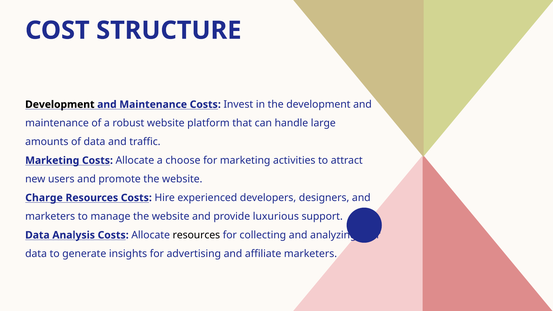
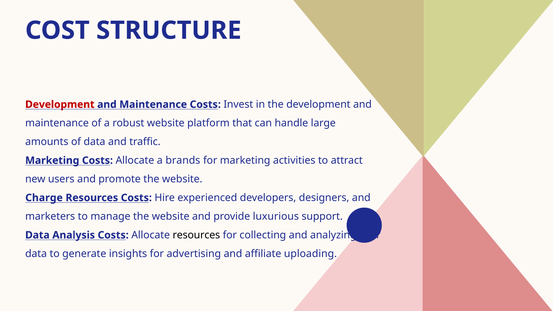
Development colour: black -> red (60, 104)
choose: choose -> brands (183, 160)
affiliate marketers: marketers -> uploading (310, 254)
